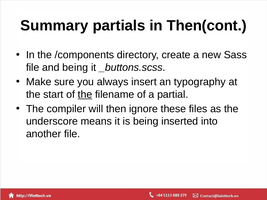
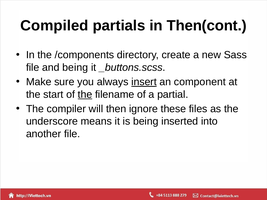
Summary: Summary -> Compiled (54, 26)
insert underline: none -> present (144, 82)
typography: typography -> component (200, 82)
